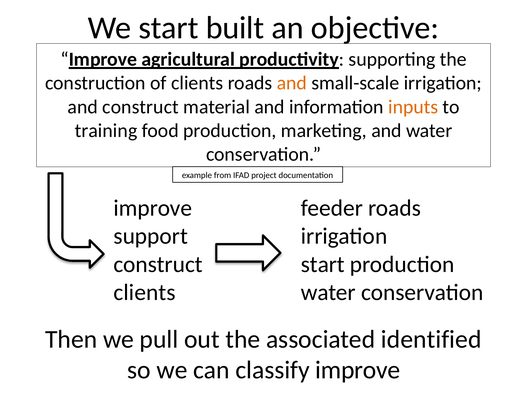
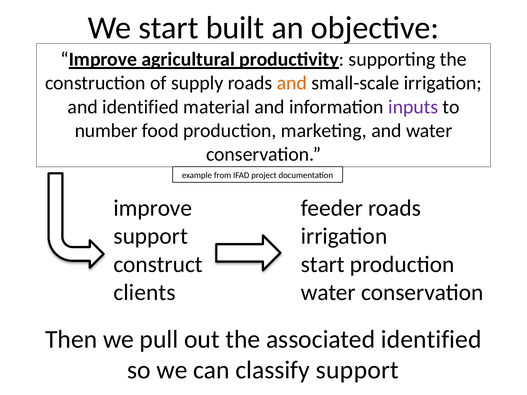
of clients: clients -> supply (197, 83)
and construct: construct -> identified (141, 107)
inputs colour: orange -> purple (413, 107)
training: training -> number (106, 131)
classify improve: improve -> support (357, 370)
